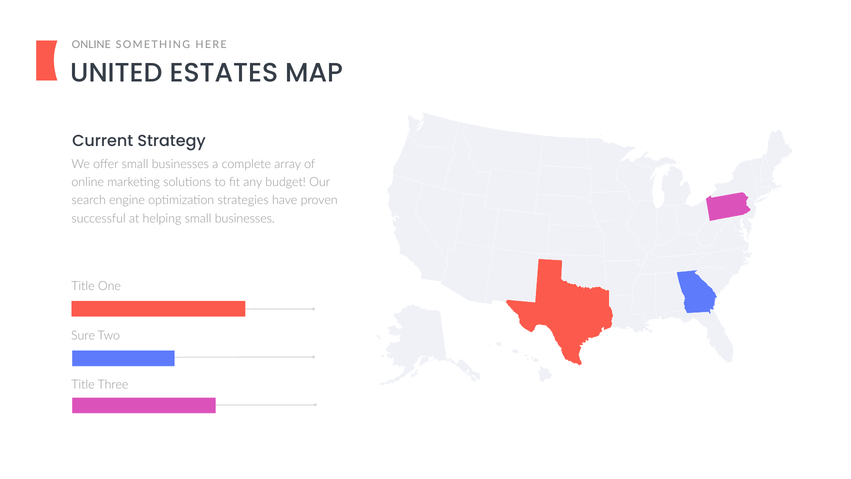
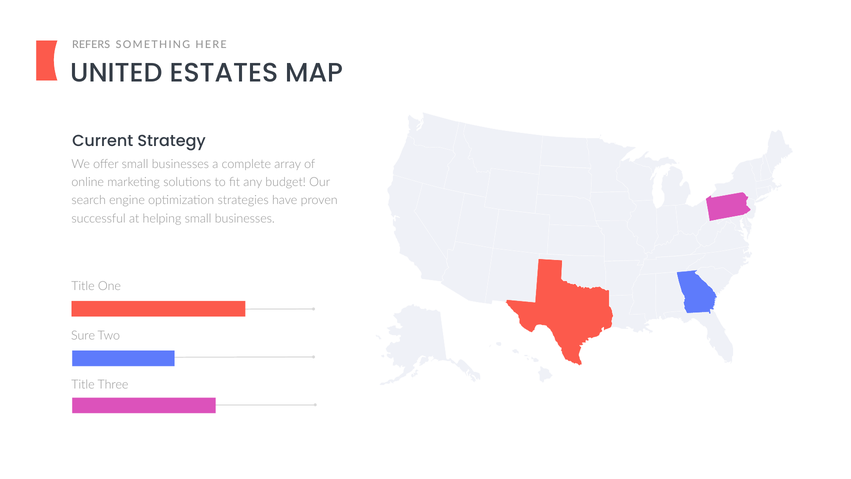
ONLINE: ONLINE -> REFERS (91, 45)
